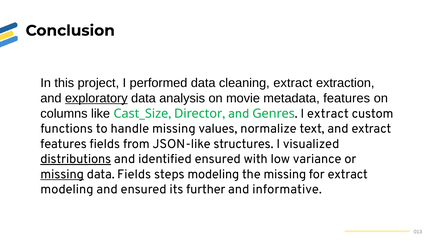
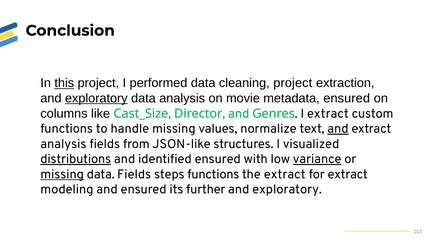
this underline: none -> present (64, 83)
cleaning extract: extract -> project (293, 83)
metadata features: features -> ensured (347, 99)
and underline: none -> present (338, 129)
features: features -> analysis (63, 144)
variance underline: none -> present (317, 160)
steps modeling: modeling -> functions (213, 175)
the missing: missing -> extract (285, 175)
informative: informative -> exploratory (287, 190)
